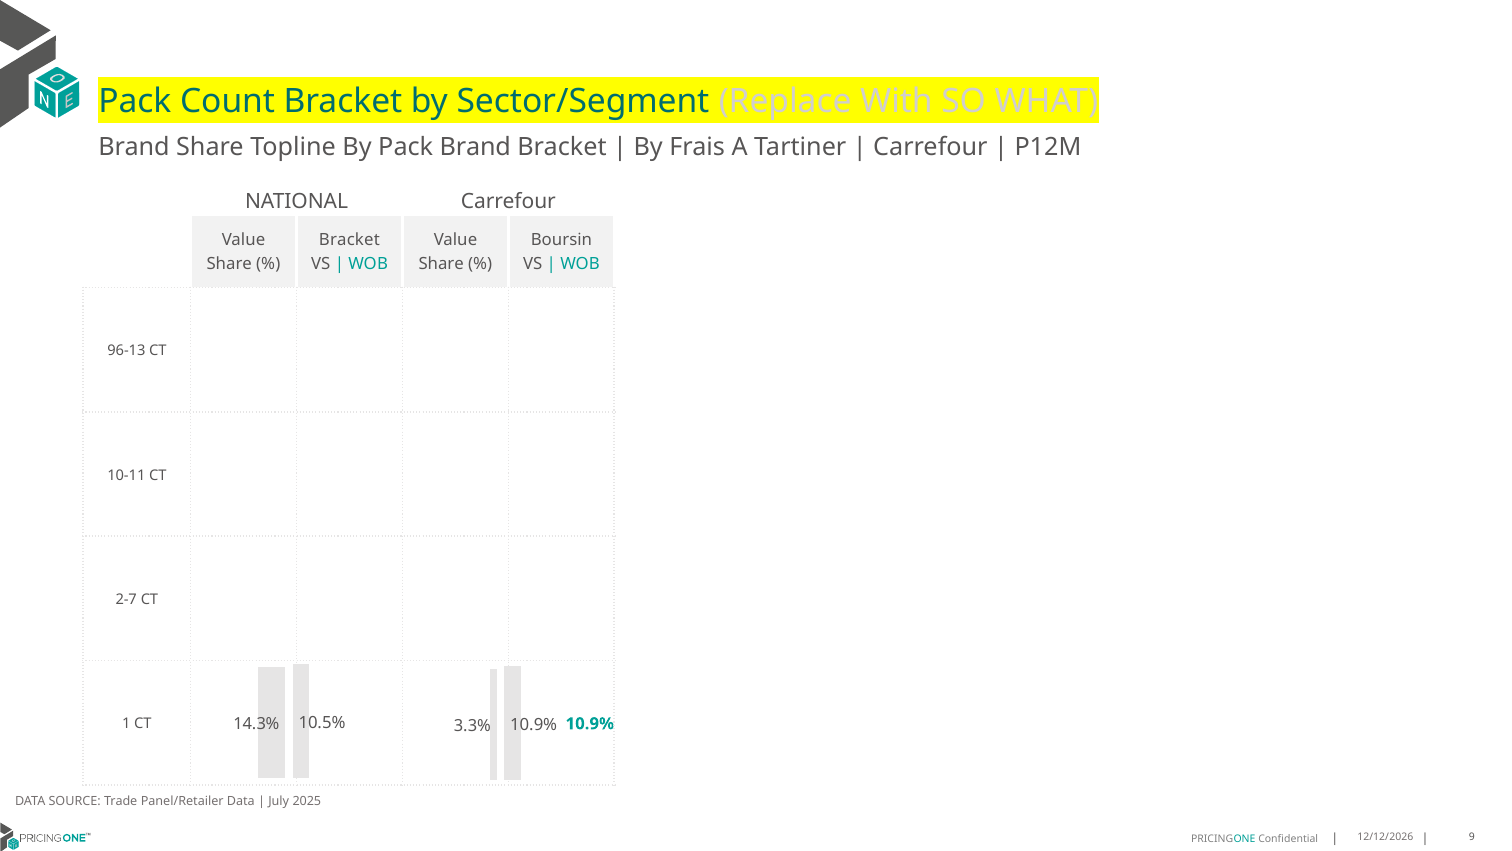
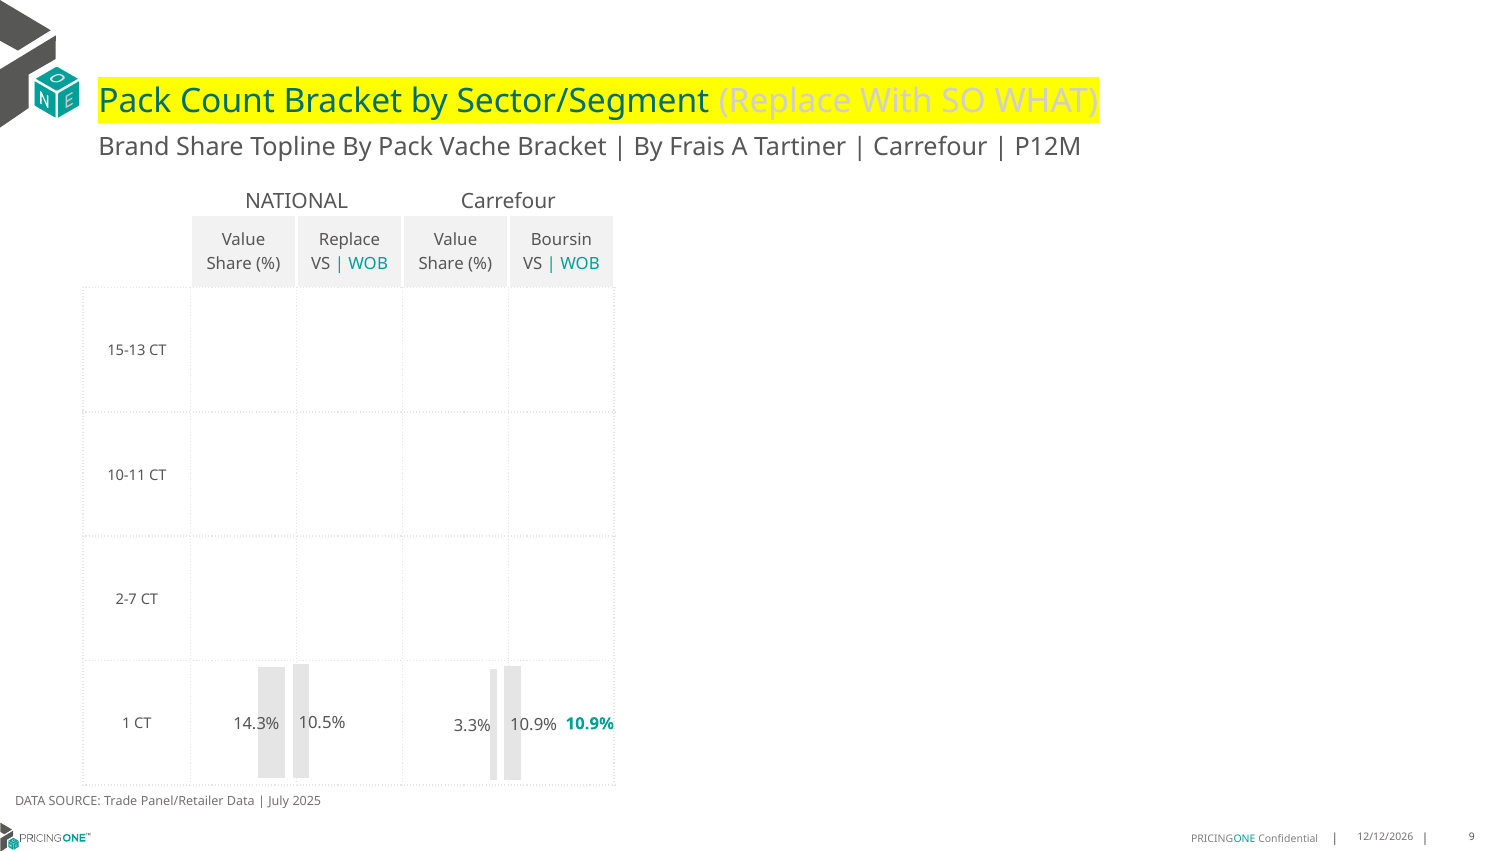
Pack Brand: Brand -> Vache (475, 147)
Bracket: Bracket -> Replace (350, 240)
96-13: 96-13 -> 15-13 (126, 351)
